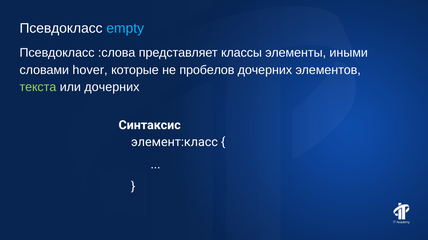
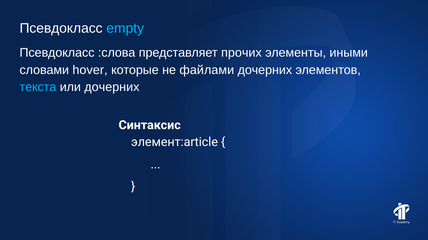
классы: классы -> прочих (241, 53)
пробелов: пробелов -> файлами (207, 70)
текста colour: light green -> light blue (38, 87)
элемент:класс: элемент:класс -> элемент:article (175, 143)
